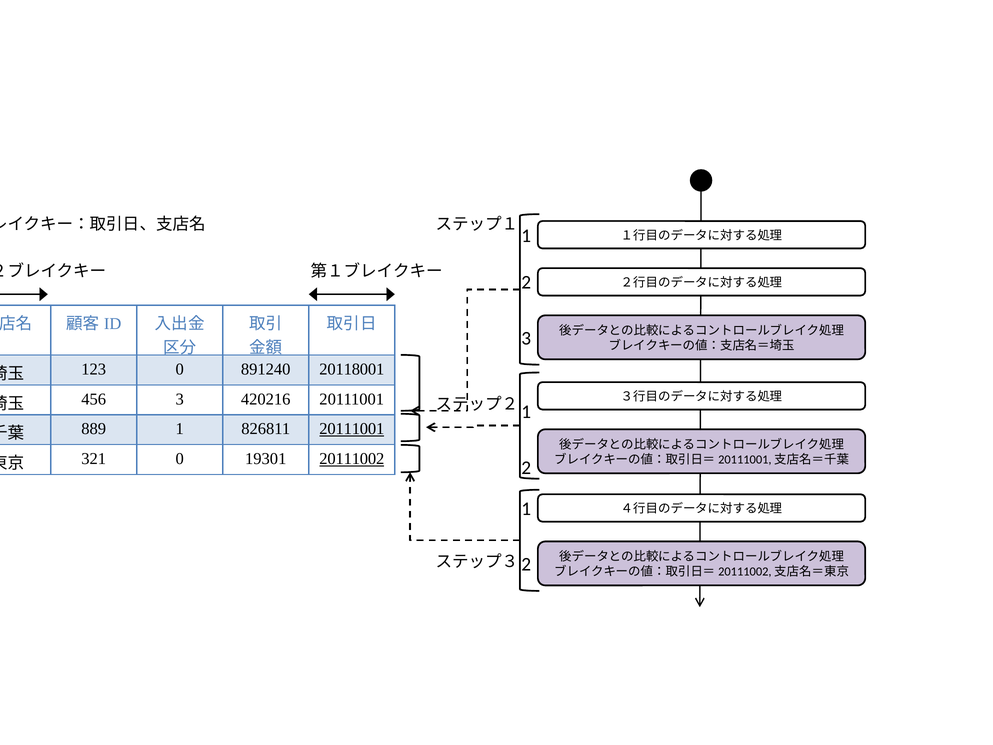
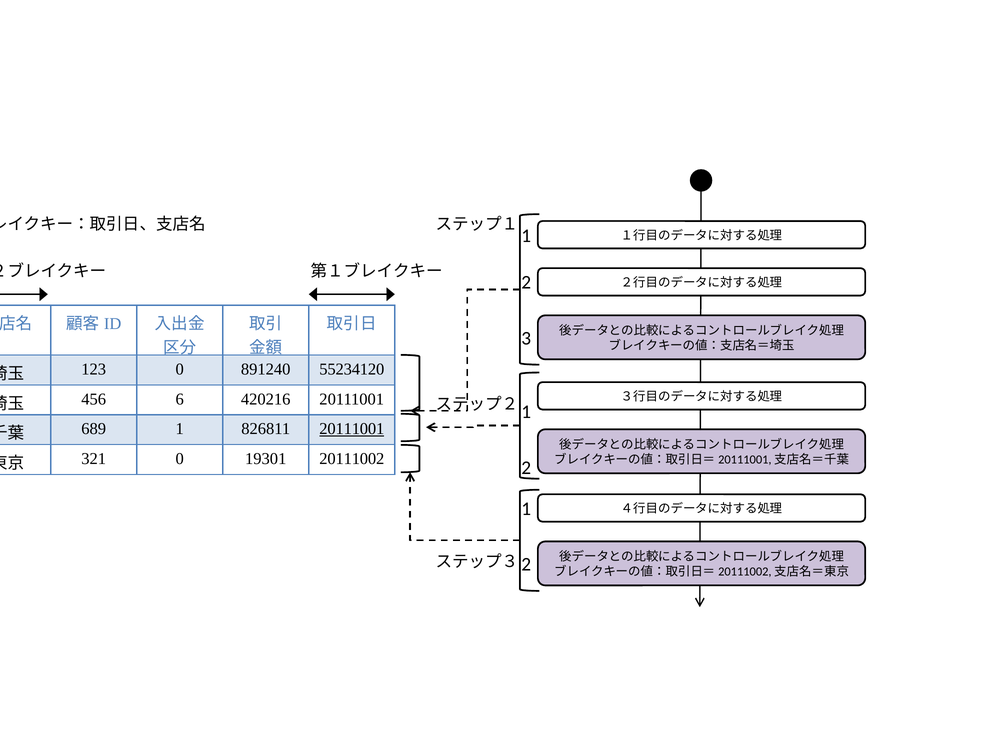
20118001: 20118001 -> 55234120 (352, 369)
456 3: 3 -> 6 (180, 399)
889: 889 -> 689 (94, 429)
20111002 underline: present -> none (352, 459)
